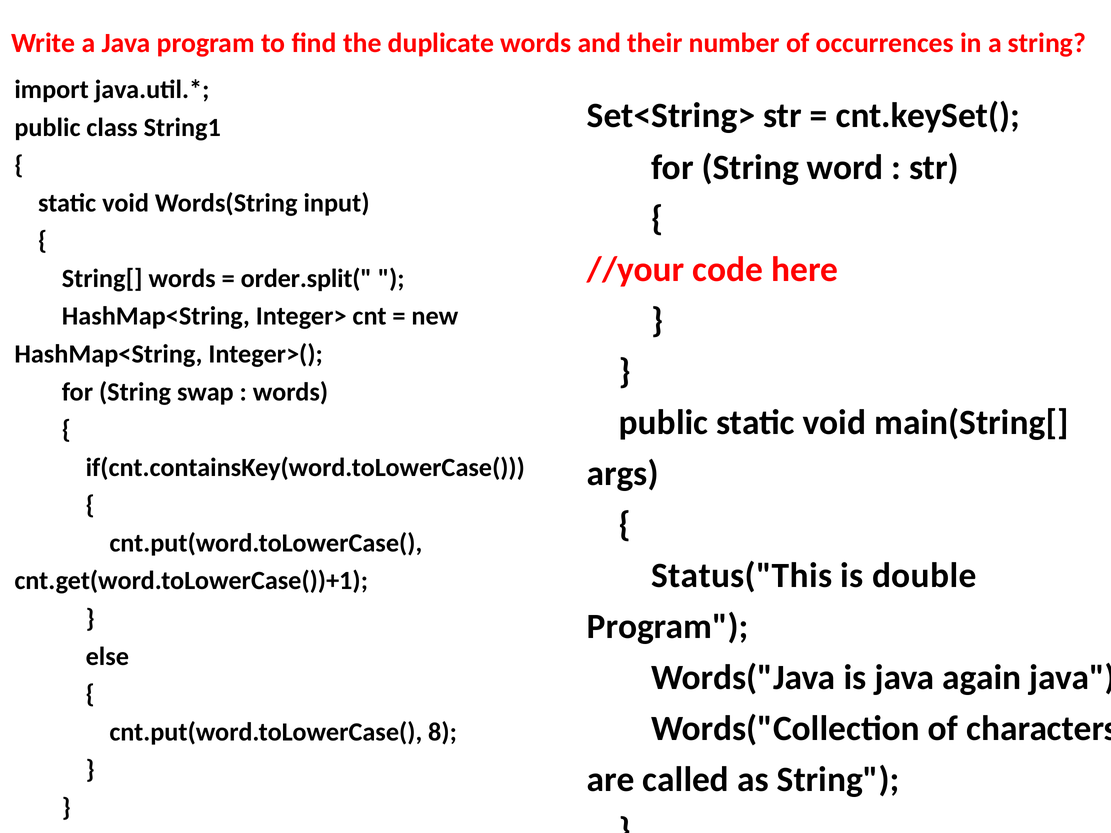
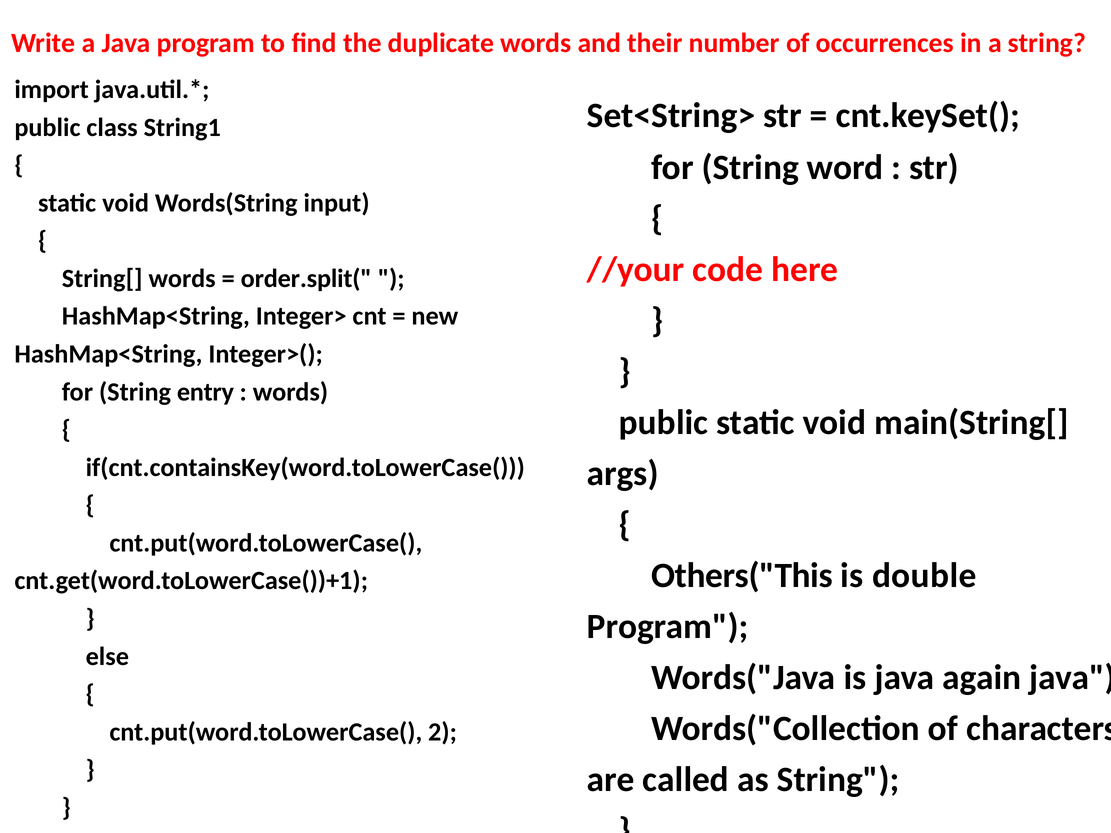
swap: swap -> entry (205, 392)
Status("This: Status("This -> Others("This (742, 576)
8: 8 -> 2 (442, 732)
